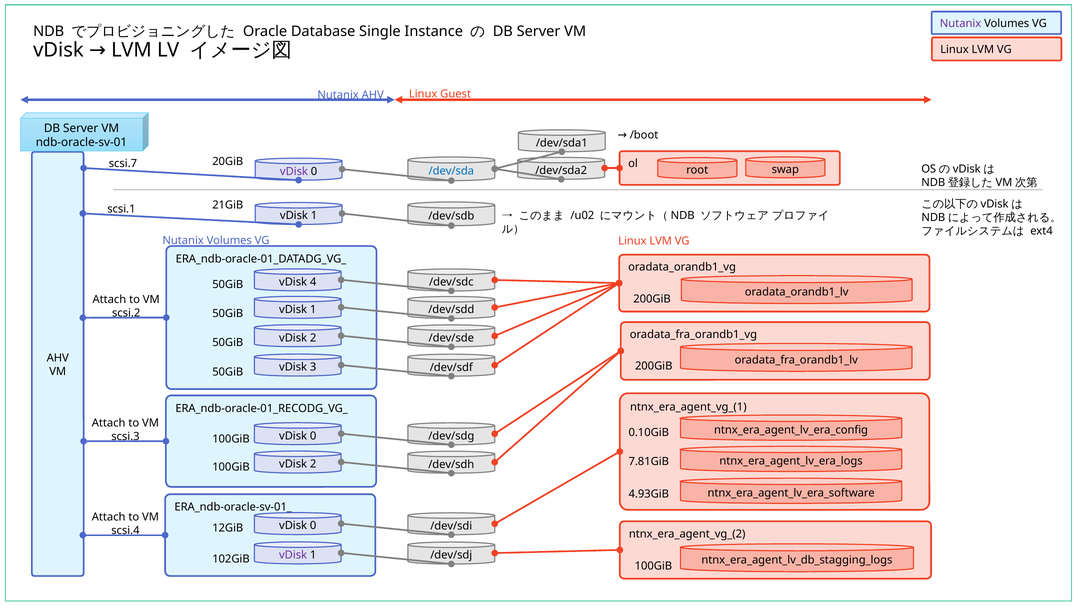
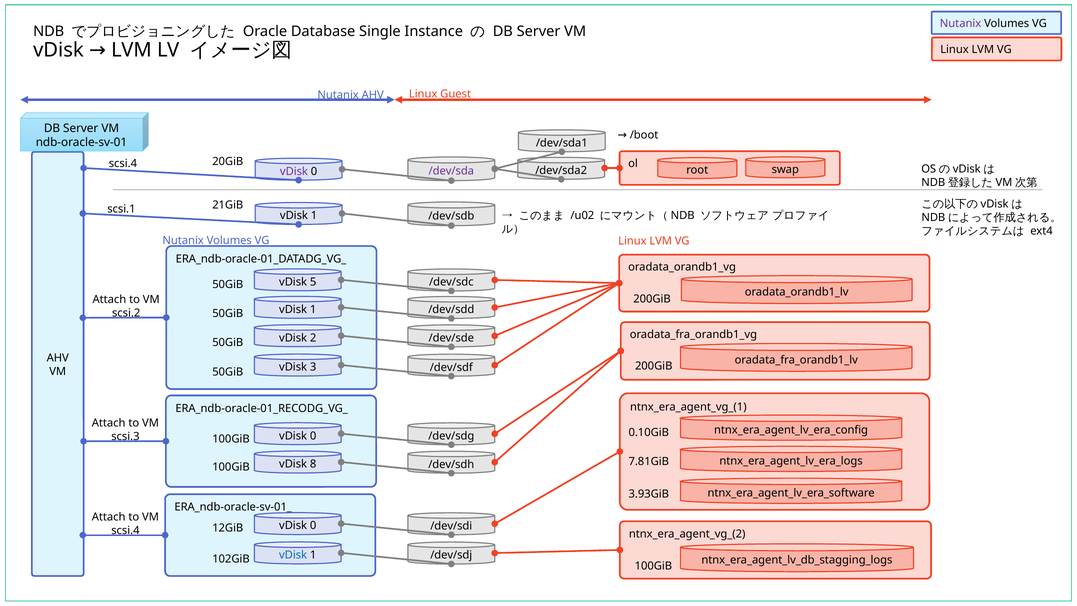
scsi.7: scsi.7 -> scsi.4 (123, 164)
/dev/sda colour: blue -> purple (451, 171)
4: 4 -> 5 (313, 282)
2: 2 -> 8 (313, 464)
4.93GiB: 4.93GiB -> 3.93GiB (649, 494)
vDisk colour: purple -> blue (293, 555)
